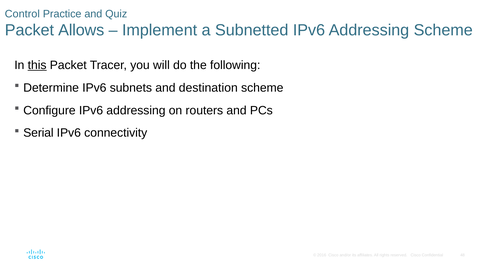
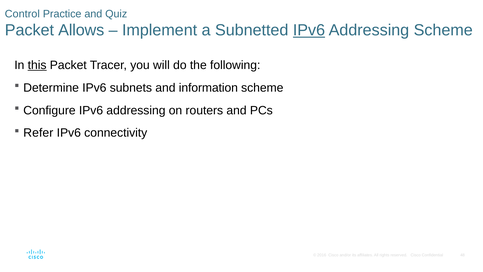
IPv6 underline: none -> present (309, 30)
destination: destination -> information (208, 88)
Serial: Serial -> Refer (38, 133)
